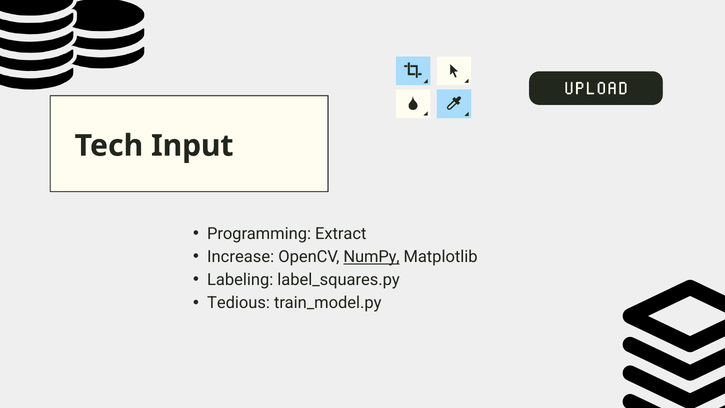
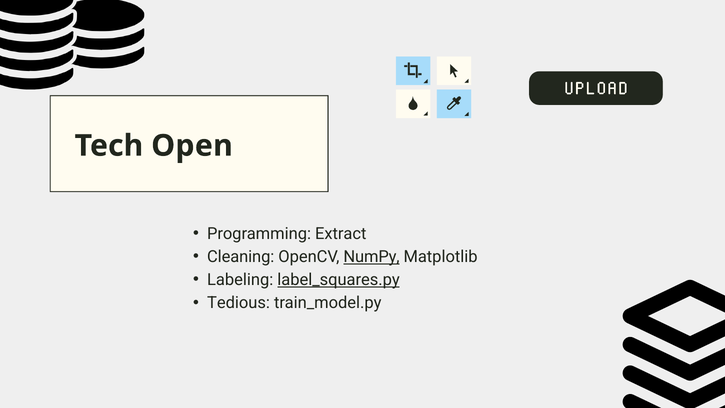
Input: Input -> Open (192, 146)
Increase: Increase -> Cleaning (241, 257)
label_squares.py underline: none -> present (339, 280)
